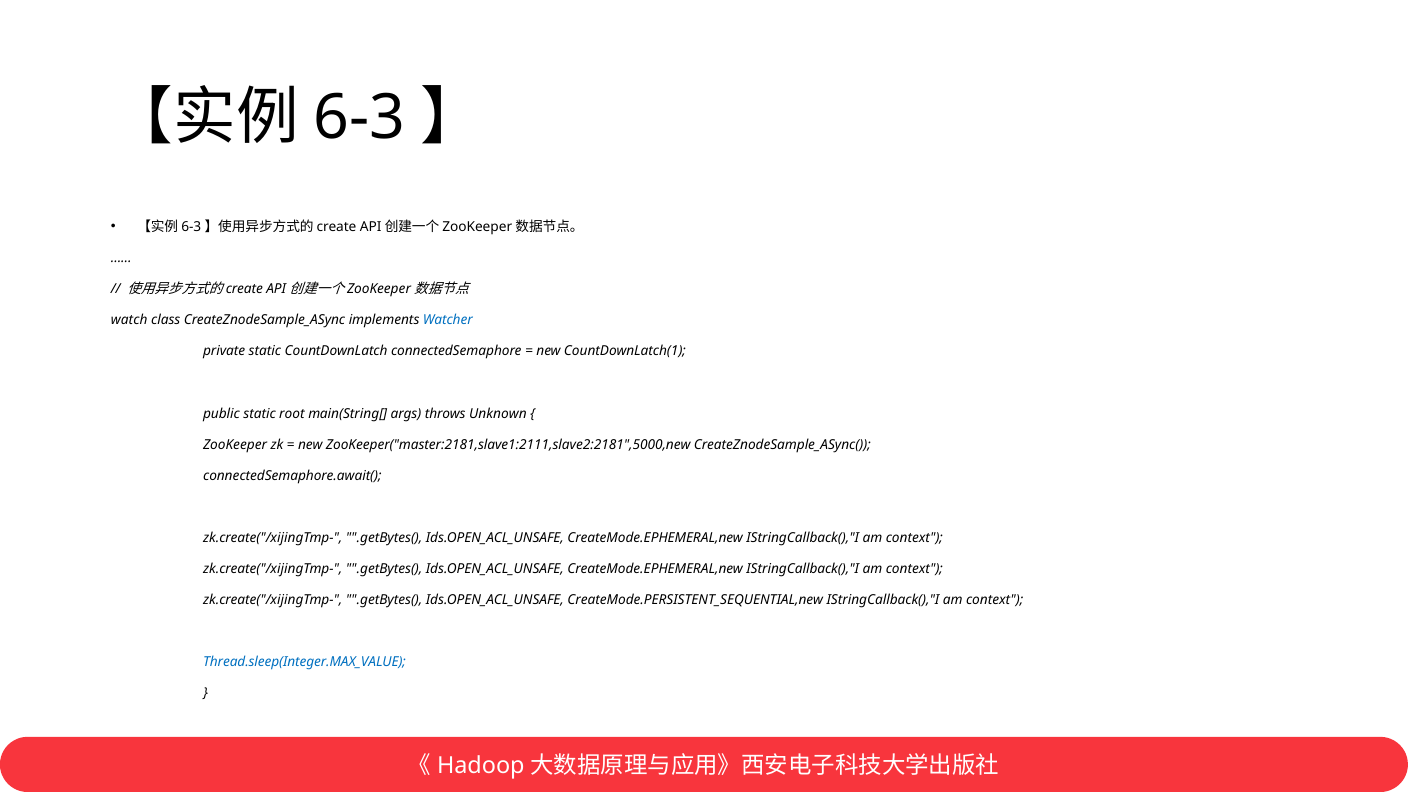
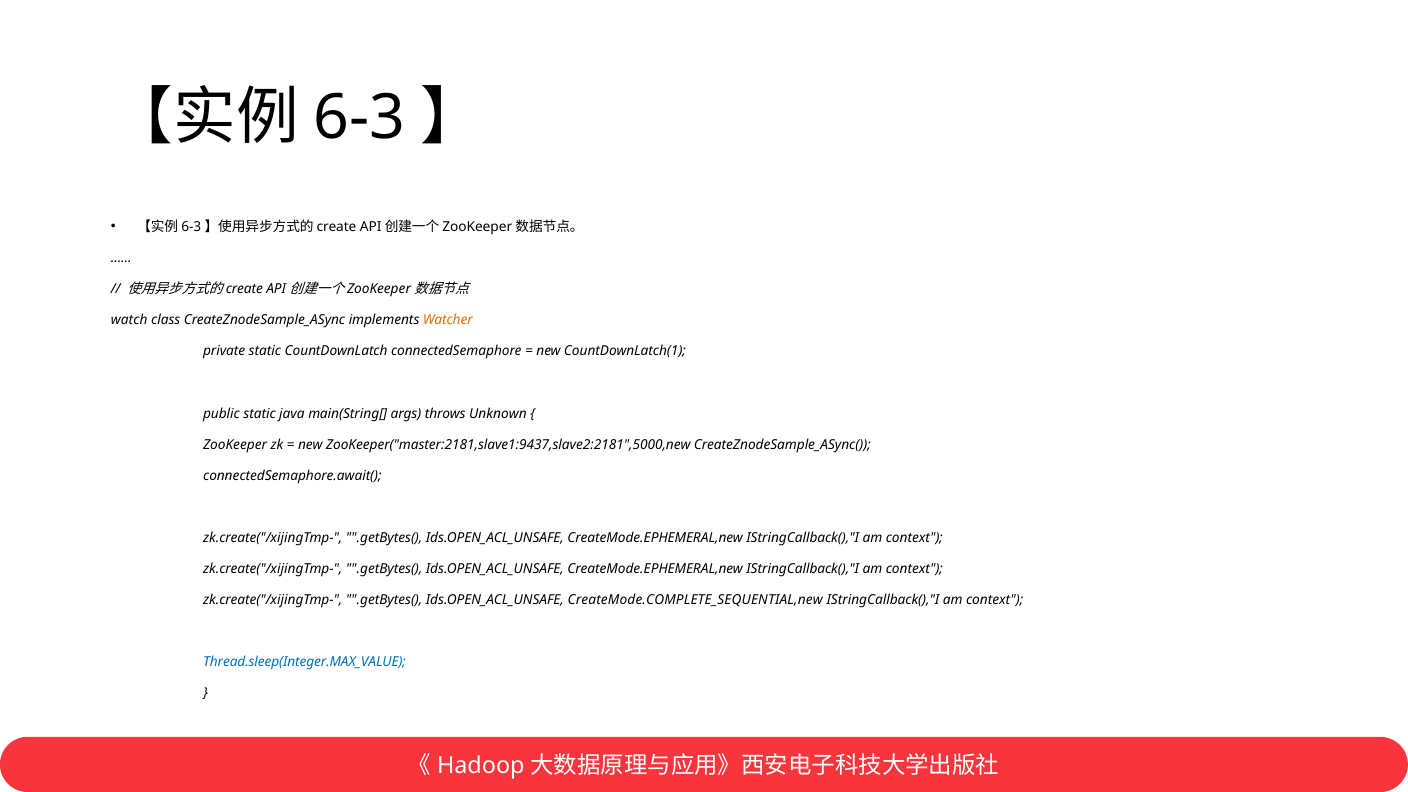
Watcher colour: blue -> orange (448, 320)
root: root -> java (292, 414)
ZooKeeper("master:2181,slave1:2111,slave2:2181",5000,new: ZooKeeper("master:2181,slave1:2111,slave2:2181",5000,new -> ZooKeeper("master:2181,slave1:9437,slave2:2181",5000,new (508, 445)
CreateMode.PERSISTENT_SEQUENTIAL,new: CreateMode.PERSISTENT_SEQUENTIAL,new -> CreateMode.COMPLETE_SEQUENTIAL,new (695, 600)
